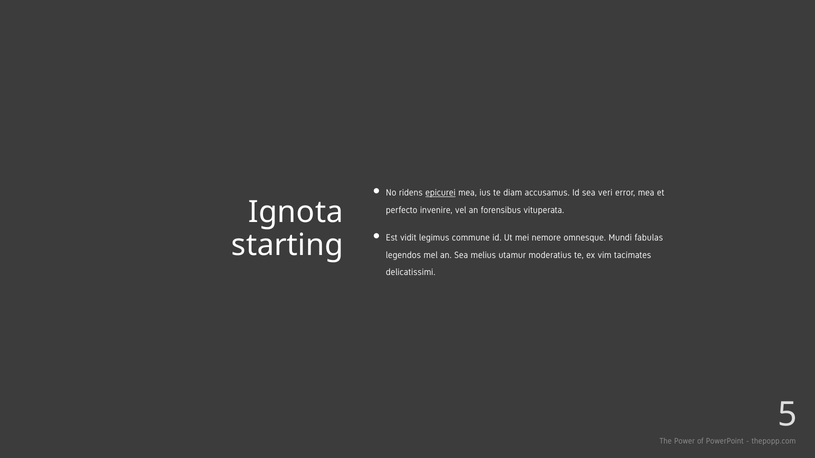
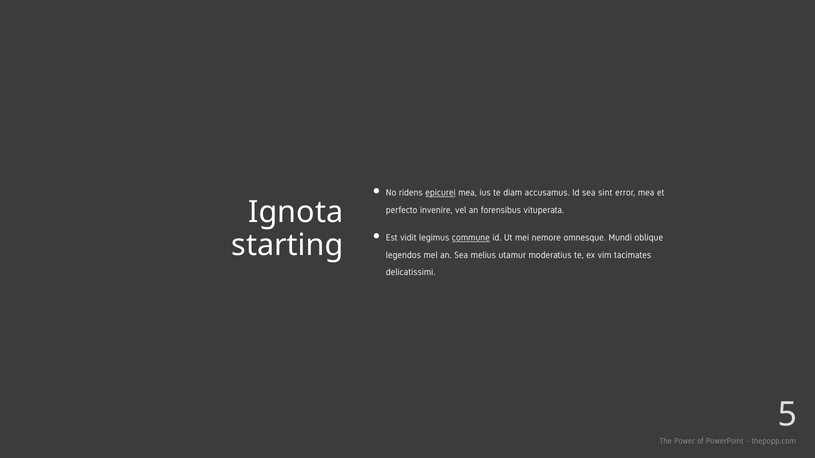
veri: veri -> sint (605, 193)
commune underline: none -> present (471, 238)
fabulas: fabulas -> oblique (649, 238)
